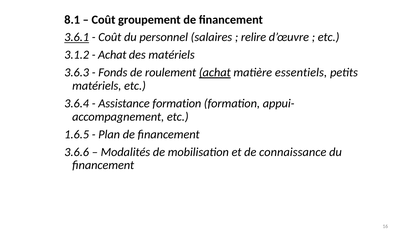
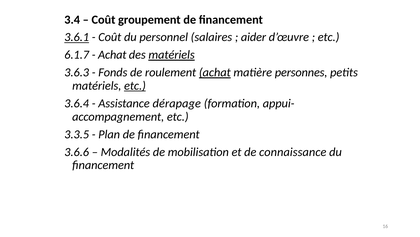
8.1: 8.1 -> 3.4 (72, 20)
relire: relire -> aider (254, 37)
3.1.2: 3.1.2 -> 6.1.7 (77, 55)
matériels underline: none -> present (172, 55)
essentiels: essentiels -> personnes (301, 72)
etc underline: none -> present (135, 86)
Assistance formation: formation -> dérapage (177, 103)
1.6.5: 1.6.5 -> 3.3.5 (77, 134)
